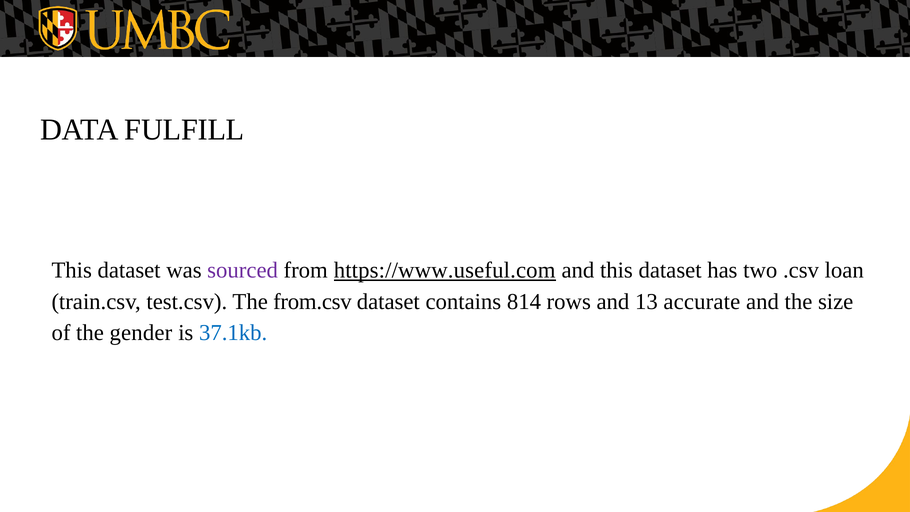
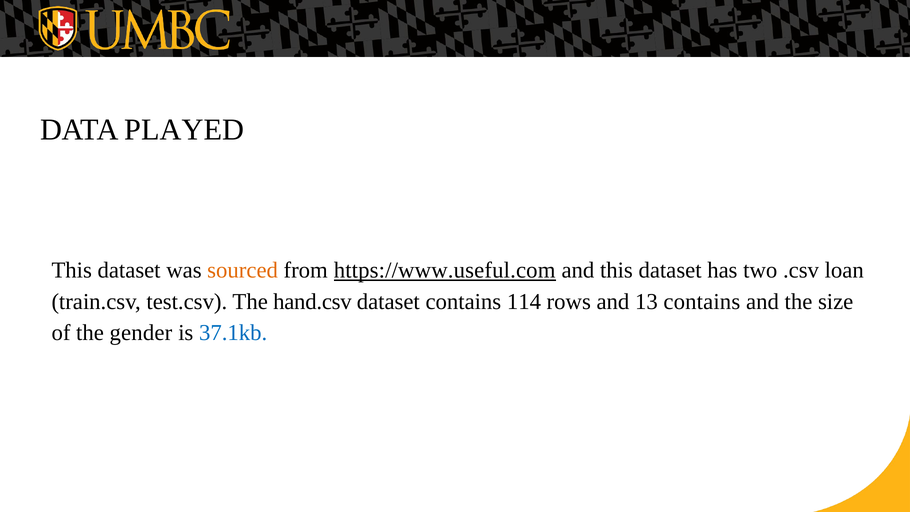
FULFILL: FULFILL -> PLAYED (184, 129)
sourced colour: purple -> orange (243, 270)
from.csv: from.csv -> hand.csv (312, 301)
814: 814 -> 114 (524, 301)
13 accurate: accurate -> contains (702, 301)
